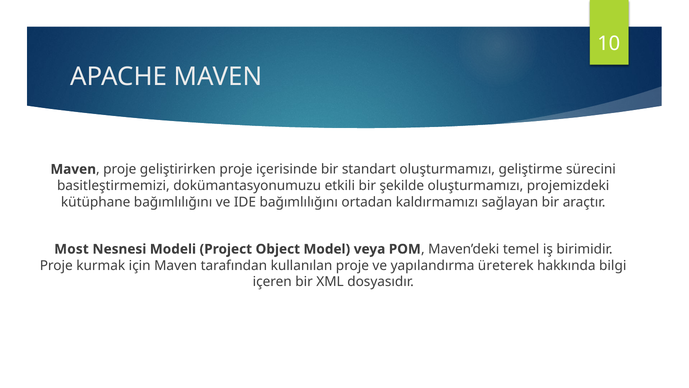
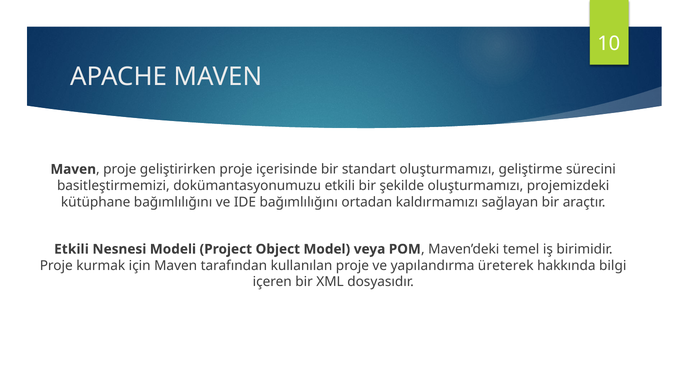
Most: Most -> Etkili (71, 249)
